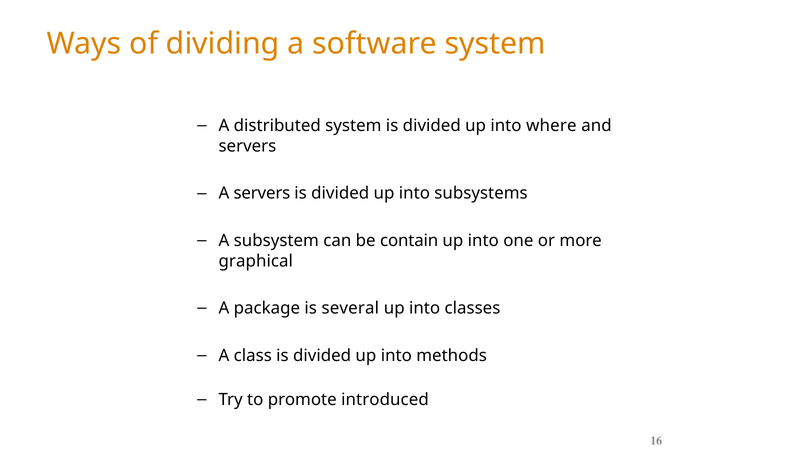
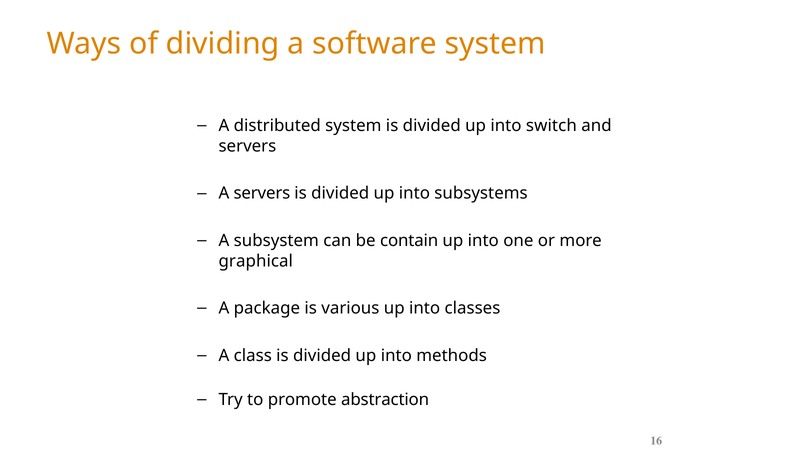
where: where -> switch (551, 126)
several: several -> various (350, 308)
introduced: introduced -> abstraction (385, 399)
